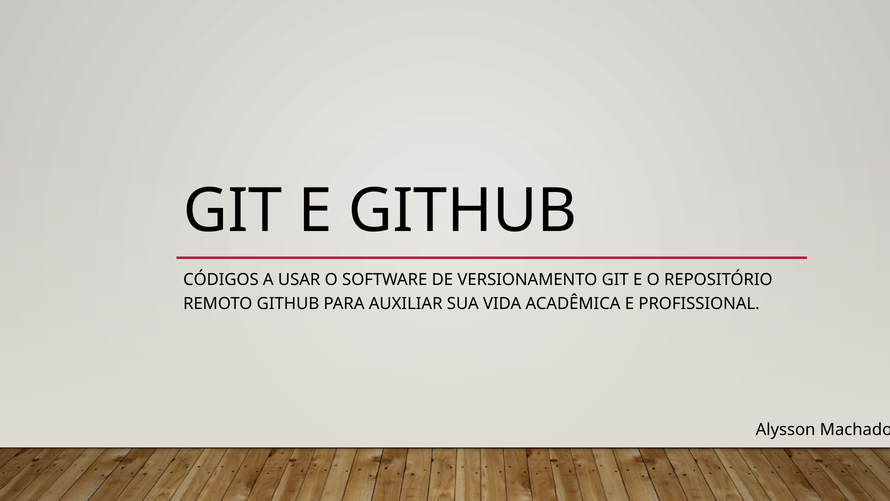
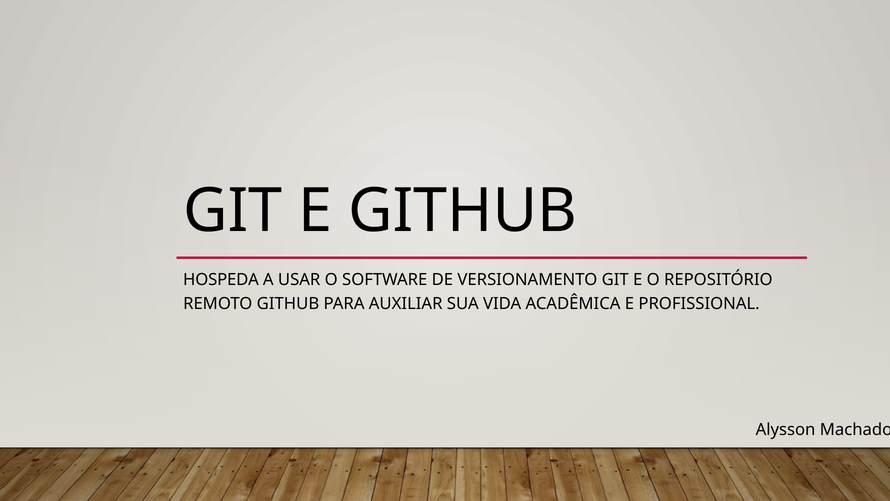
CÓDIGOS: CÓDIGOS -> HOSPEDA (221, 280)
